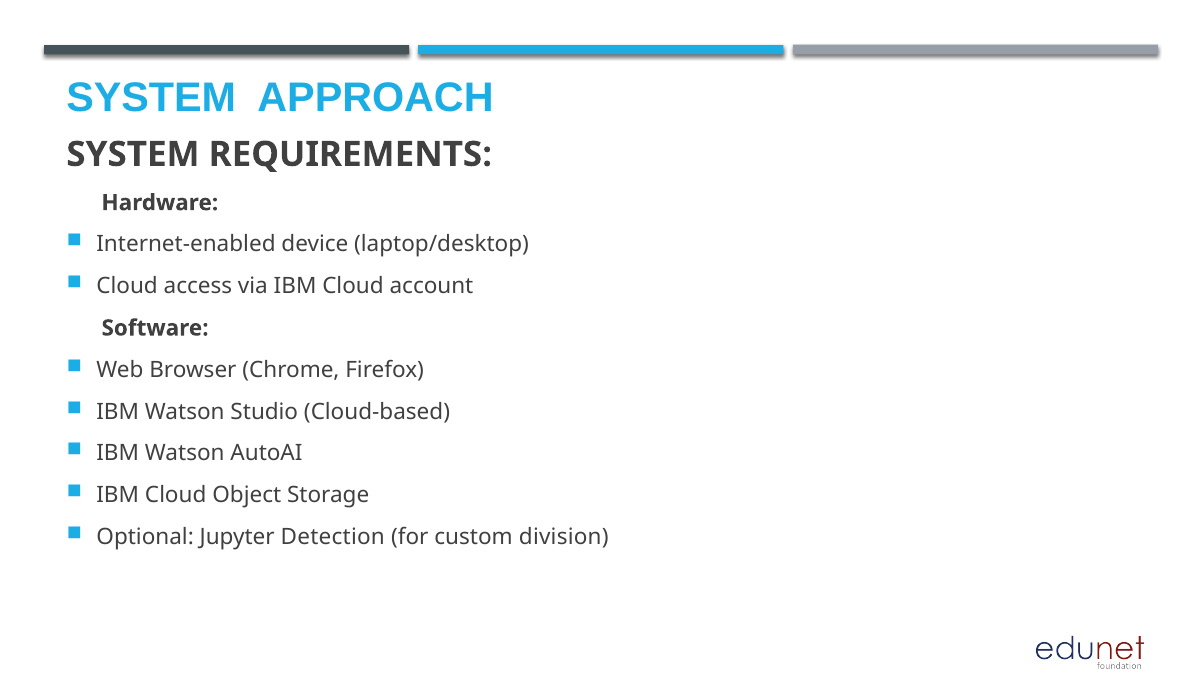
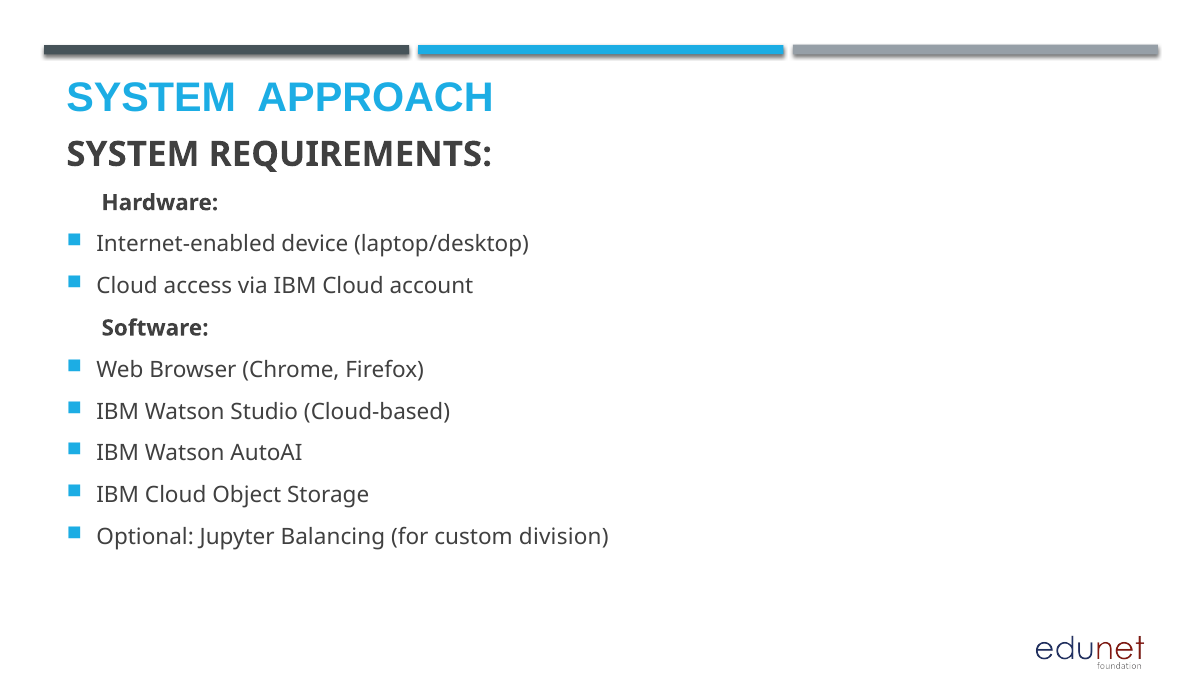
Detection: Detection -> Balancing (333, 537)
